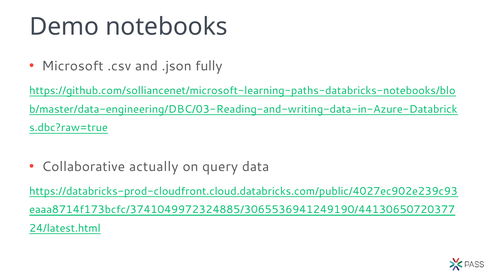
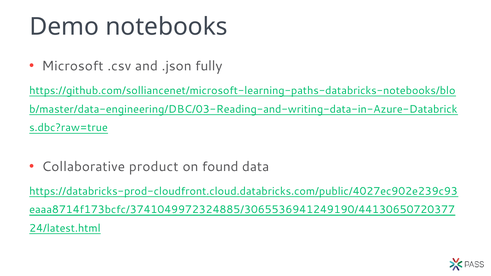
actually: actually -> product (154, 167)
query: query -> found (220, 167)
